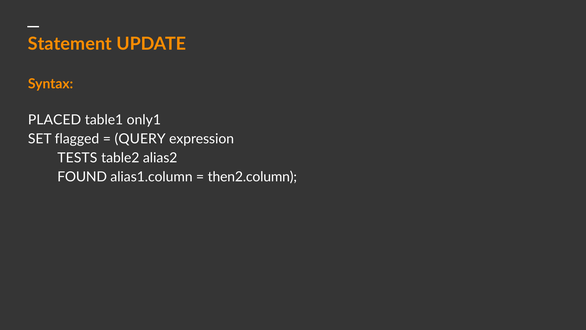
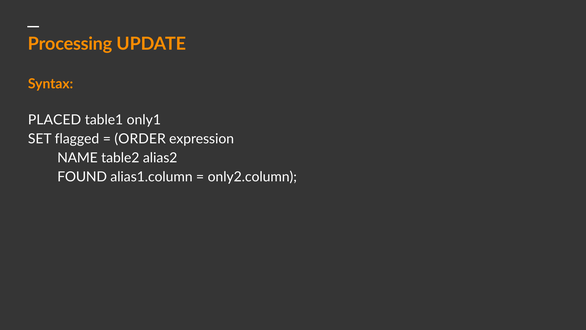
Statement: Statement -> Processing (70, 44)
QUERY: QUERY -> ORDER (140, 139)
TESTS: TESTS -> NAME (77, 158)
then2.column: then2.column -> only2.column (252, 177)
